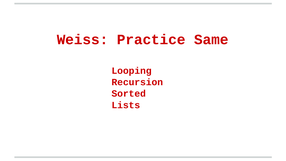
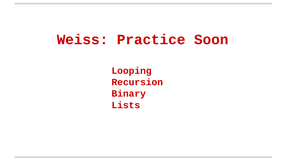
Same: Same -> Soon (211, 40)
Sorted: Sorted -> Binary (129, 94)
